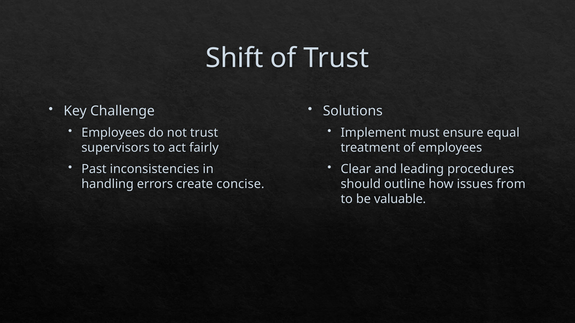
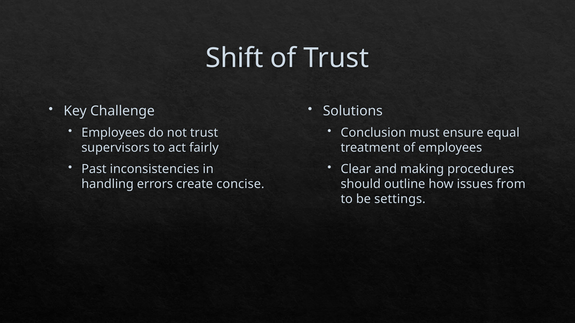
Implement: Implement -> Conclusion (373, 133)
leading: leading -> making (422, 169)
valuable: valuable -> settings (400, 199)
